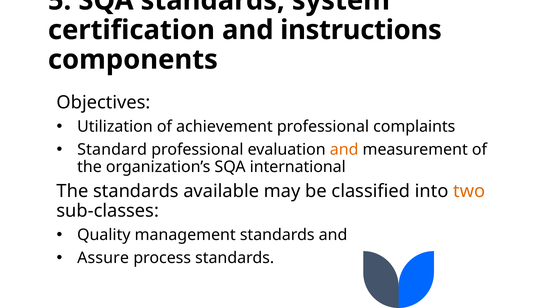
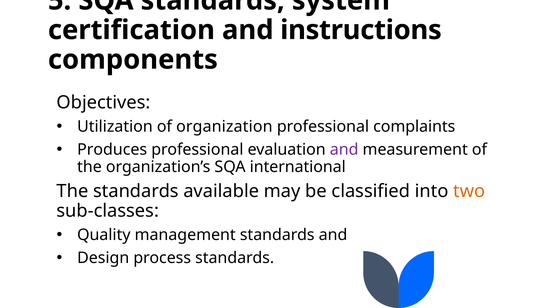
achievement: achievement -> organization (224, 127)
Standard: Standard -> Produces (112, 150)
and colour: orange -> purple (344, 150)
Assure: Assure -> Design (103, 258)
